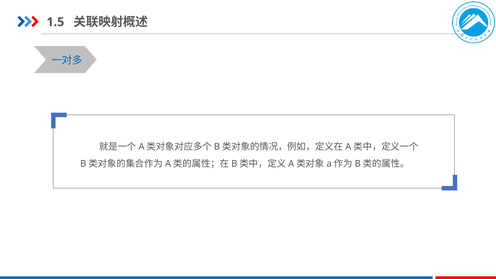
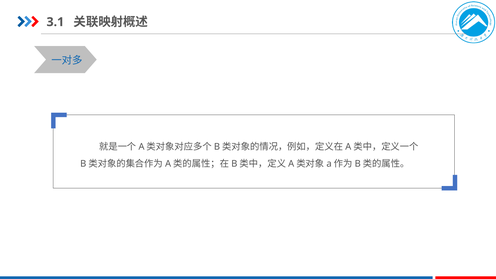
1.5: 1.5 -> 3.1 (55, 22)
